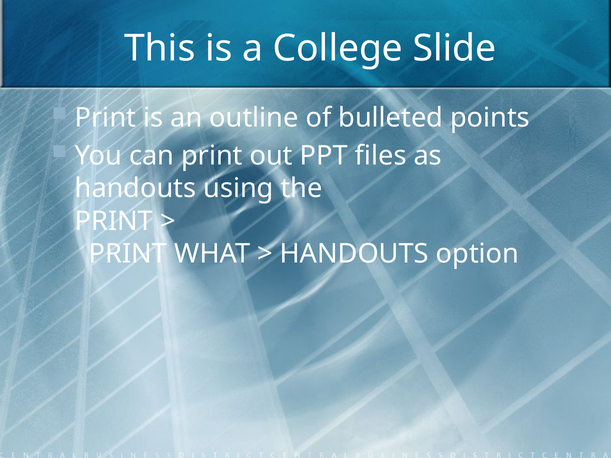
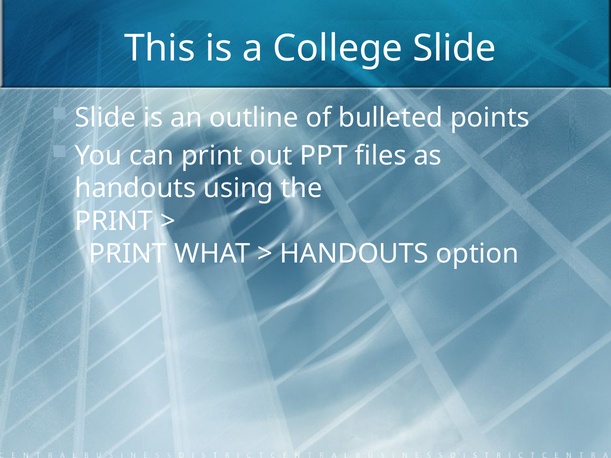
Print: Print -> Slide (105, 118)
